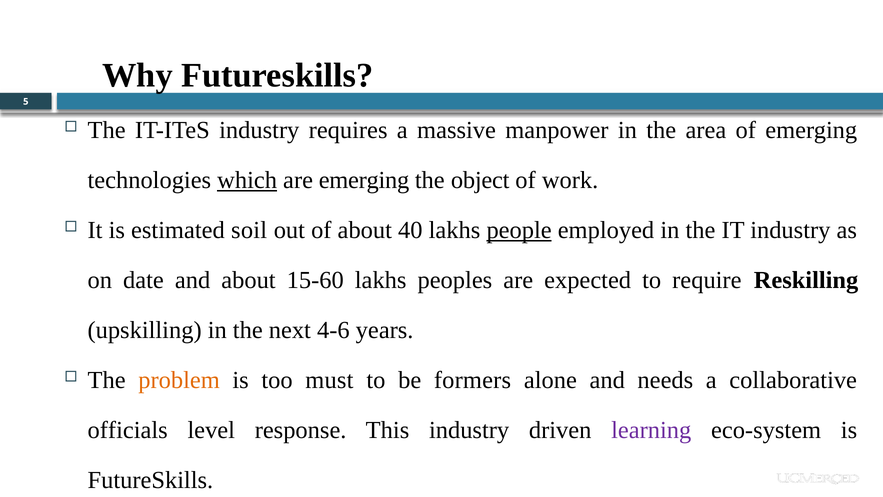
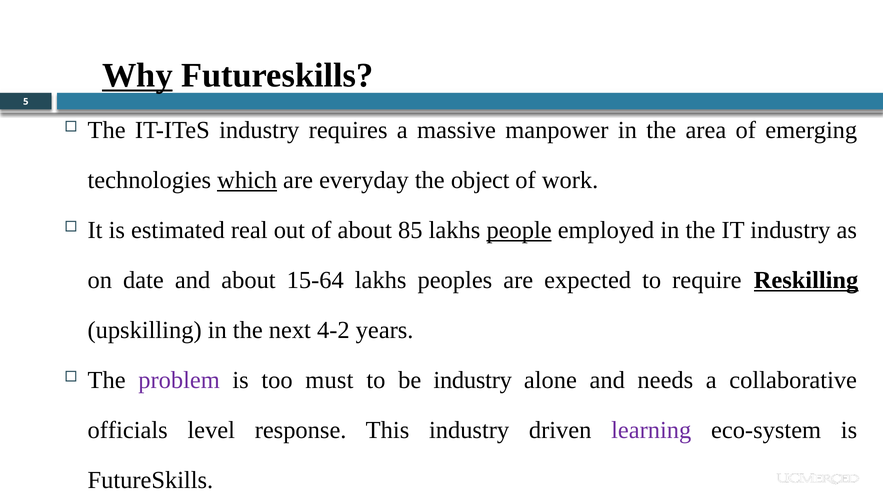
Why underline: none -> present (137, 75)
are emerging: emerging -> everyday (364, 180)
soil: soil -> real (249, 230)
40: 40 -> 85 (410, 230)
15-60: 15-60 -> 15-64 (315, 280)
Reskilling underline: none -> present (806, 280)
4-6: 4-6 -> 4-2 (333, 330)
problem colour: orange -> purple (179, 380)
be formers: formers -> industry (473, 380)
